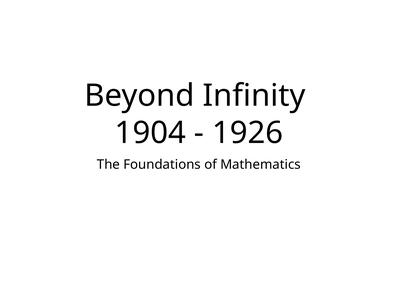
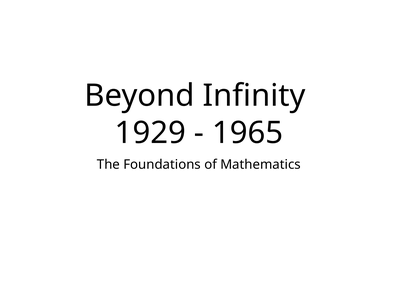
1904: 1904 -> 1929 (150, 133)
1926: 1926 -> 1965 (248, 133)
